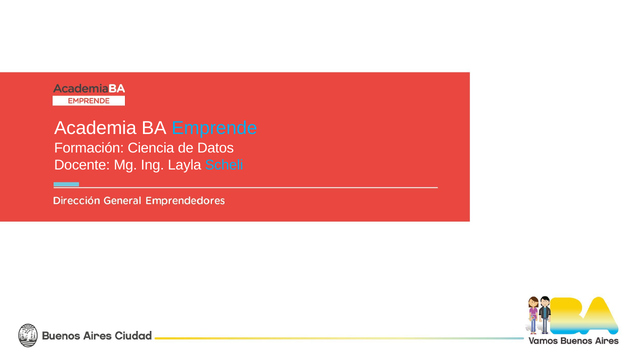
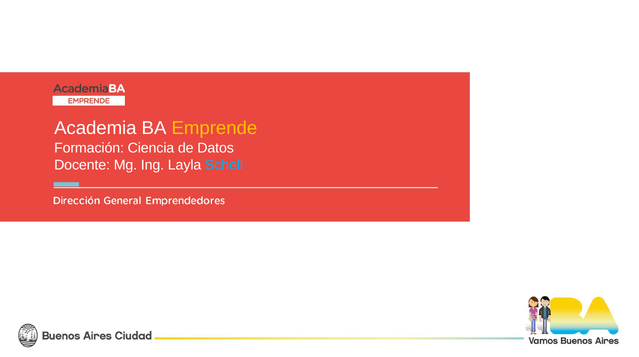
Emprende colour: light blue -> yellow (214, 128)
